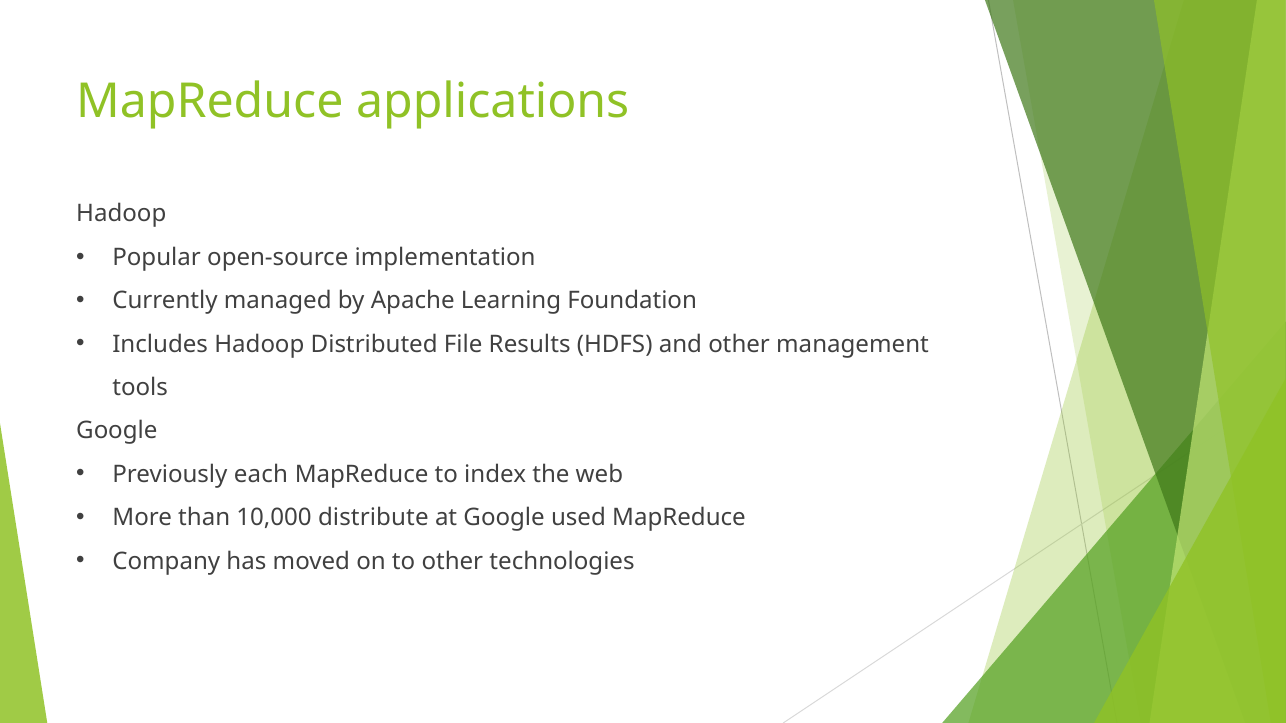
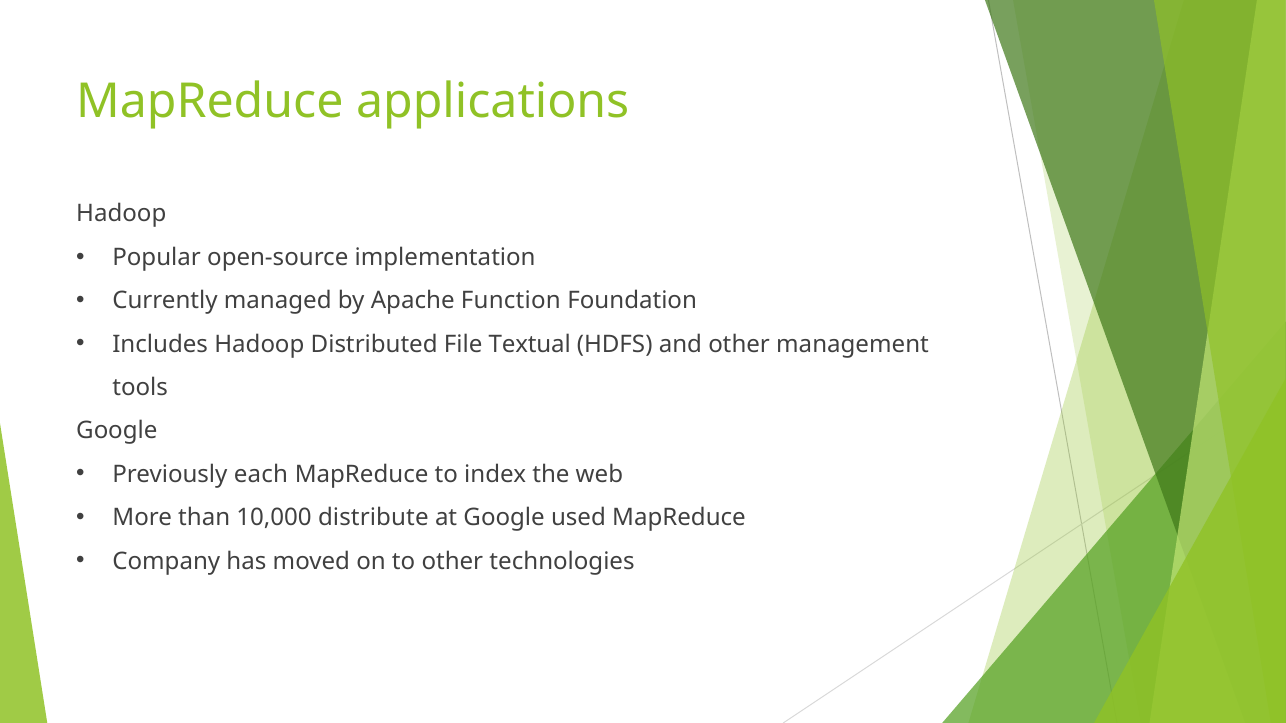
Learning: Learning -> Function (511, 301)
Results: Results -> Textual (530, 344)
